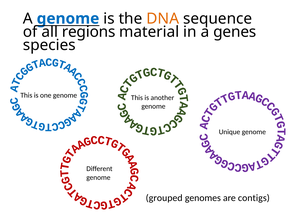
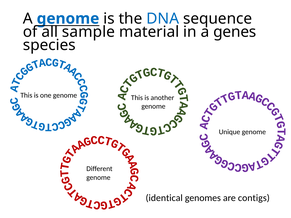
DNA colour: orange -> blue (163, 19)
regions: regions -> sample (89, 32)
grouped: grouped -> identical (164, 198)
